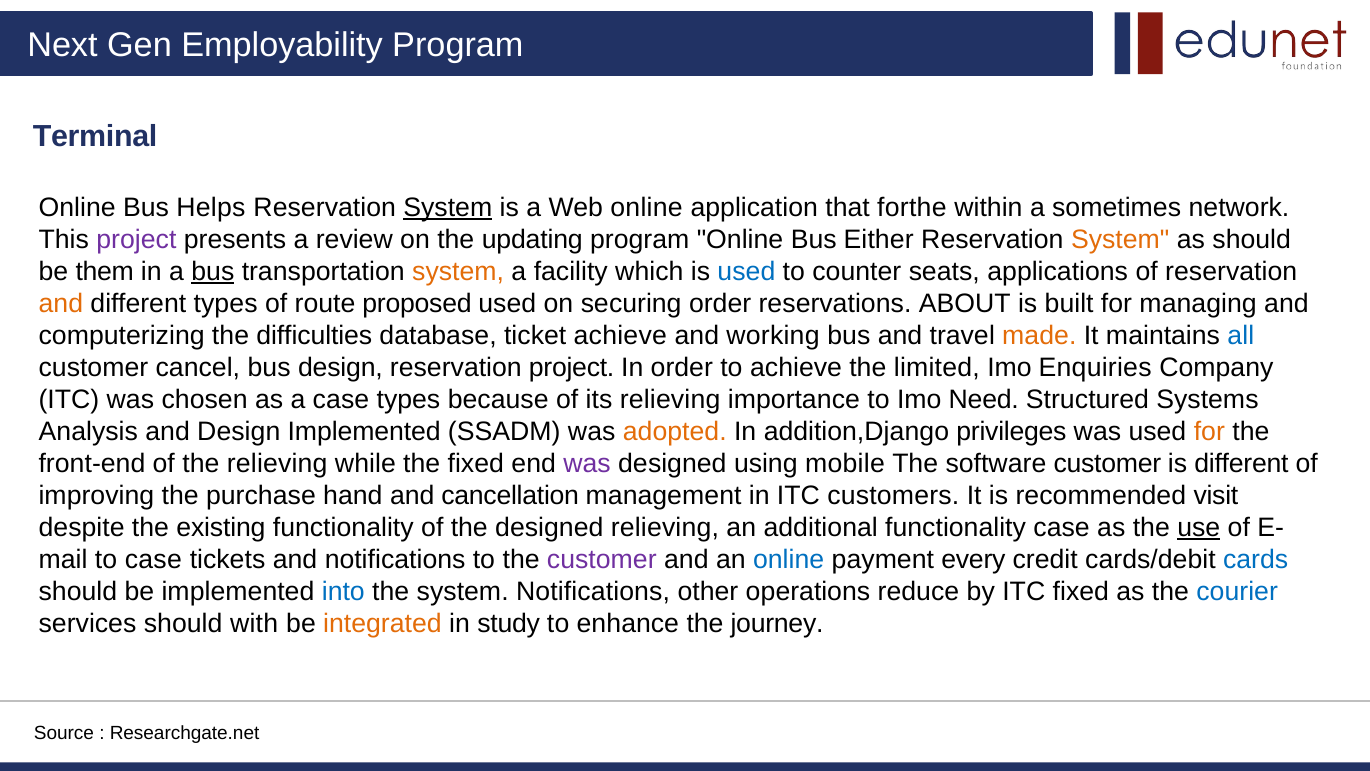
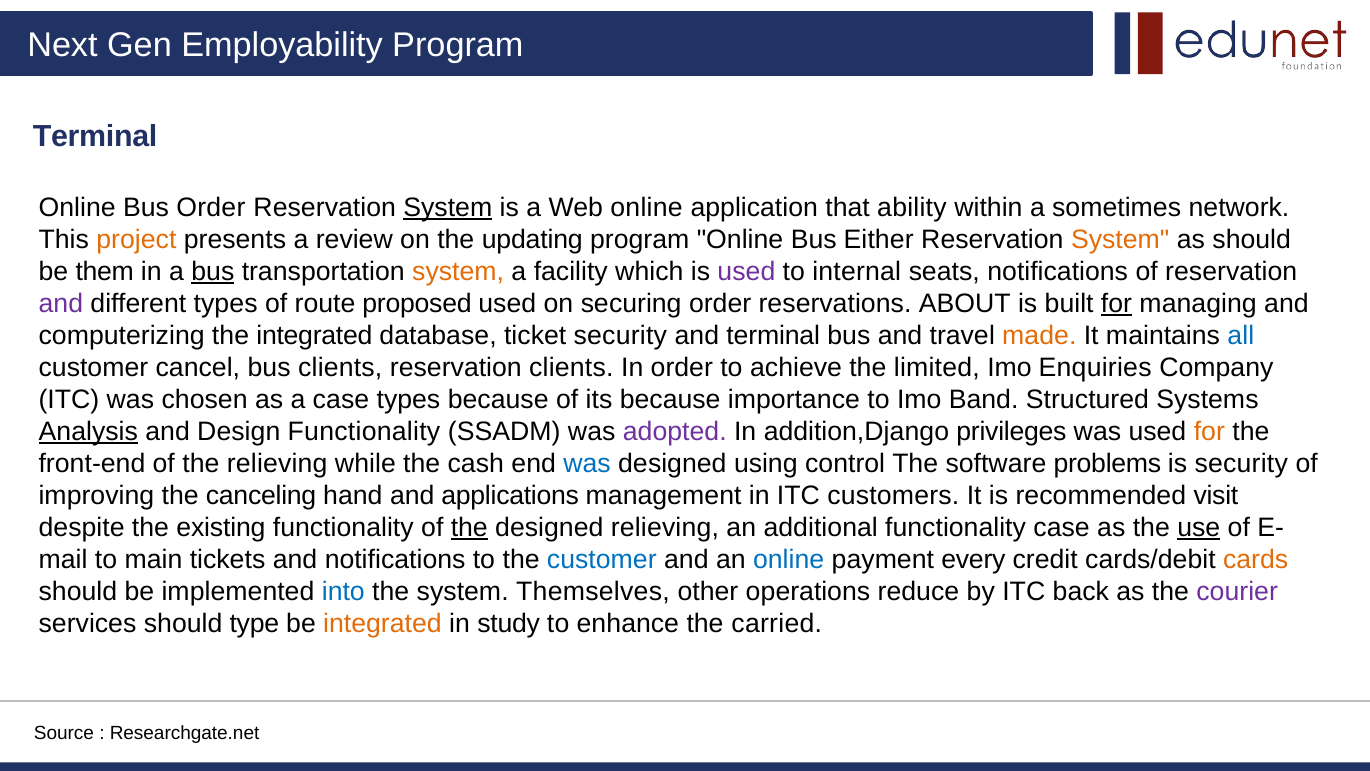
Bus Helps: Helps -> Order (211, 208)
forthe: forthe -> ability (912, 208)
project colour: purple -> orange (136, 240)
used colour: blue -> purple (746, 272)
counter: counter -> internal (857, 272)
seats applications: applications -> notifications (1058, 272)
and colour: orange -> purple (61, 304)
for underline: none -> present (1117, 304)
the difficulties: difficulties -> integrated (314, 336)
ticket achieve: achieve -> security (620, 336)
and working: working -> terminal (773, 336)
bus design: design -> clients (340, 368)
reservation project: project -> clients (571, 368)
its relieving: relieving -> because (670, 400)
Need: Need -> Band (984, 400)
Analysis underline: none -> present (88, 432)
Design Implemented: Implemented -> Functionality (364, 432)
adopted colour: orange -> purple (675, 432)
the fixed: fixed -> cash (476, 464)
was colour: purple -> blue (587, 464)
mobile: mobile -> control (845, 464)
software customer: customer -> problems (1107, 464)
is different: different -> security (1241, 464)
purchase: purchase -> canceling (261, 496)
cancellation: cancellation -> applications (510, 496)
the underline: none -> present (469, 528)
to case: case -> main (153, 559)
customer colour: purple -> blue (602, 559)
cards colour: blue -> orange (1256, 559)
system Notifications: Notifications -> Themselves (593, 591)
ITC fixed: fixed -> back (1081, 591)
courier colour: blue -> purple (1237, 591)
with: with -> type (254, 623)
journey: journey -> carried (777, 623)
